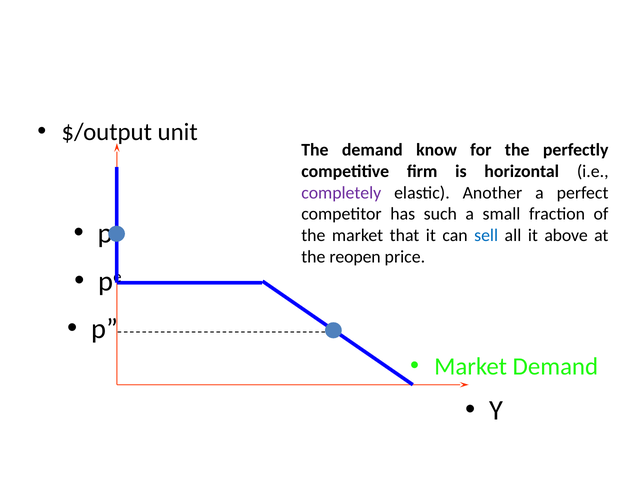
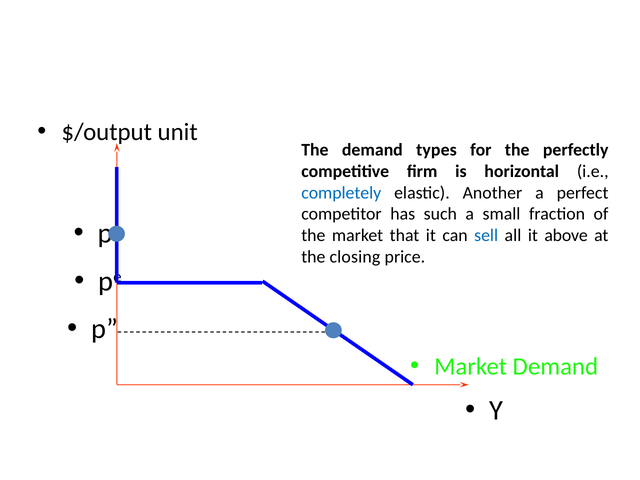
know: know -> types (436, 150)
completely colour: purple -> blue (341, 193)
reopen: reopen -> closing (355, 257)
